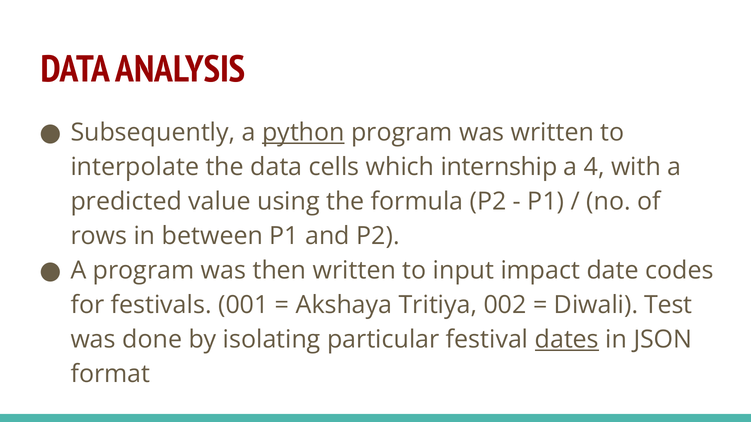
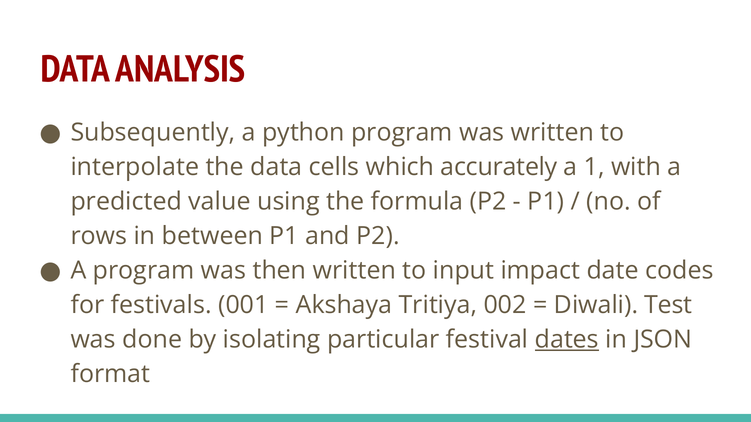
python underline: present -> none (303, 133)
internship: internship -> accurately (499, 167)
4: 4 -> 1 (594, 167)
